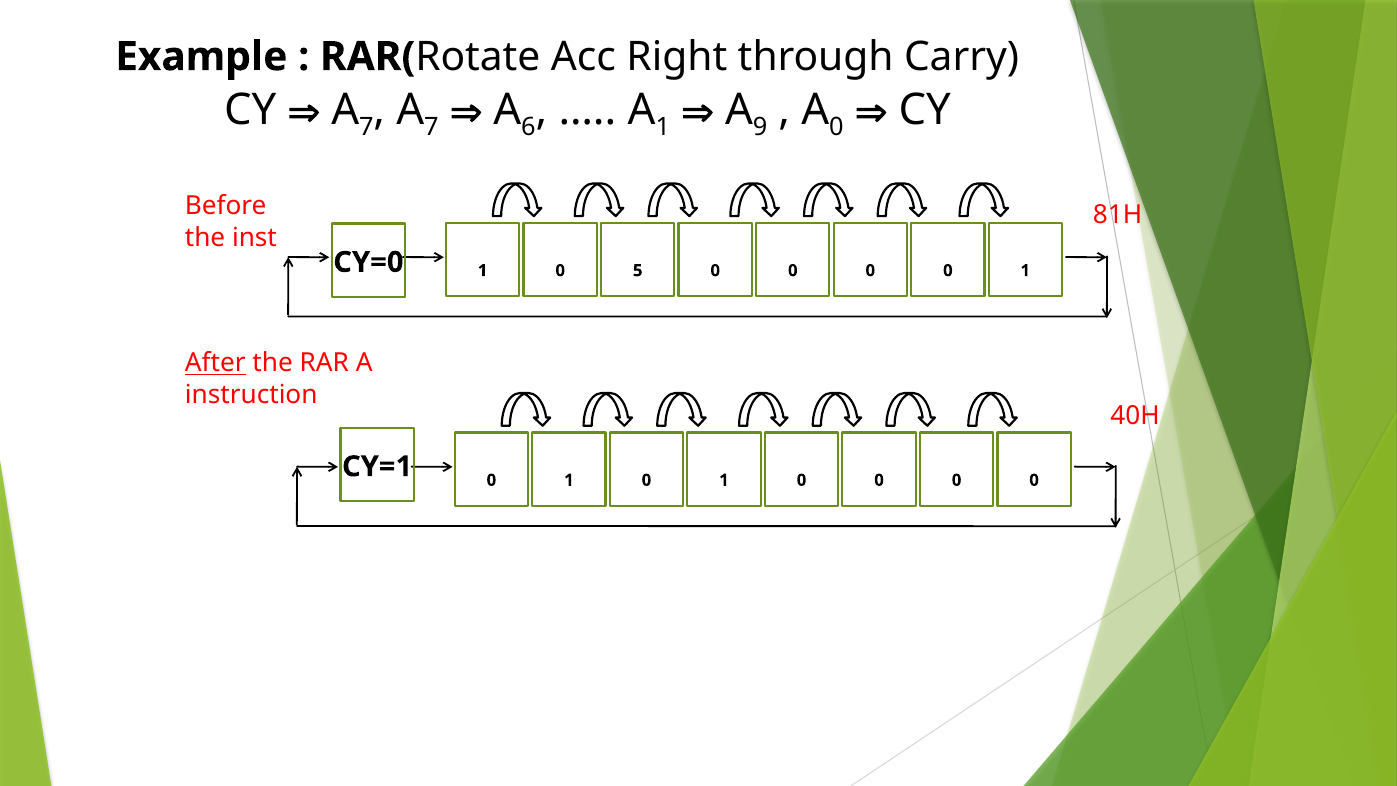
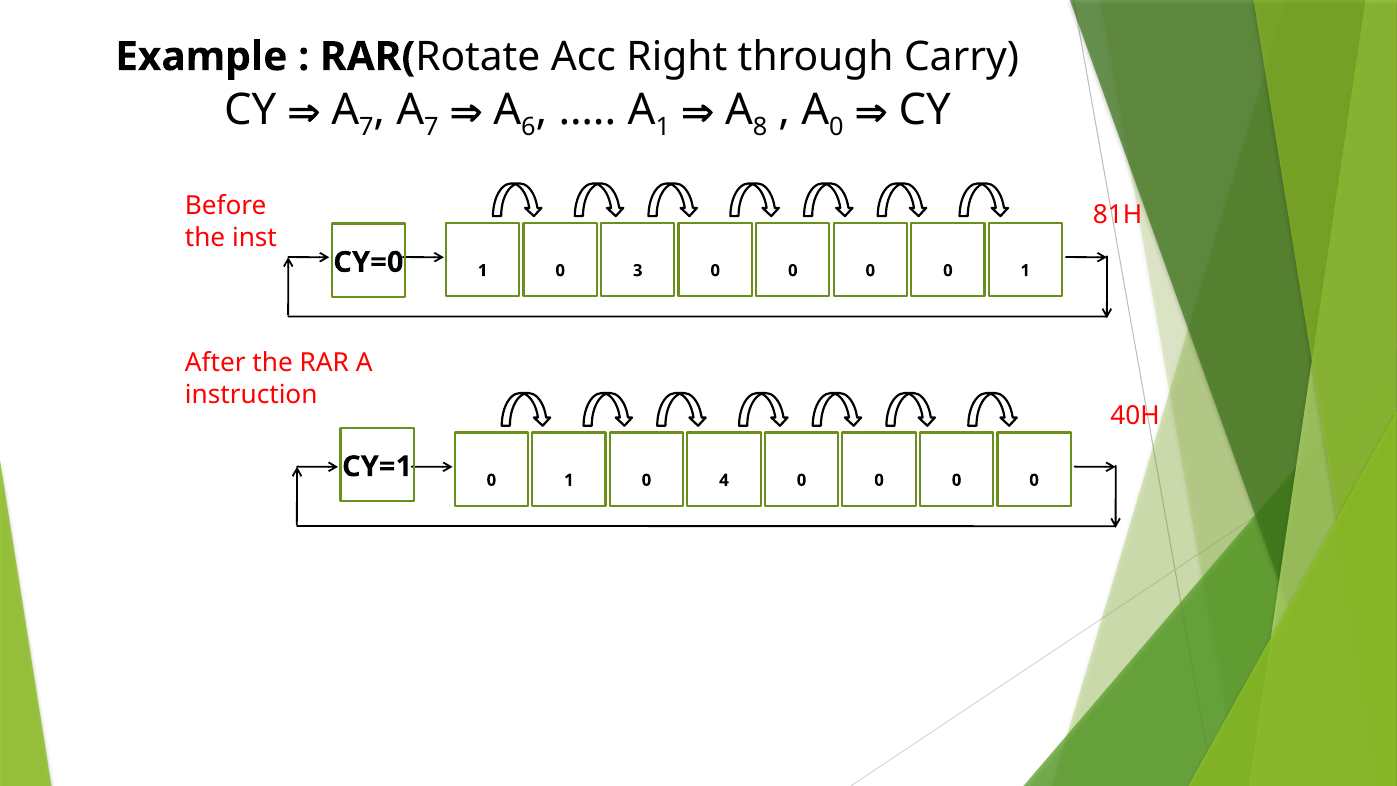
9: 9 -> 8 (760, 127)
5: 5 -> 3 (638, 271)
After underline: present -> none (215, 363)
1 0 1: 1 -> 4 (724, 480)
